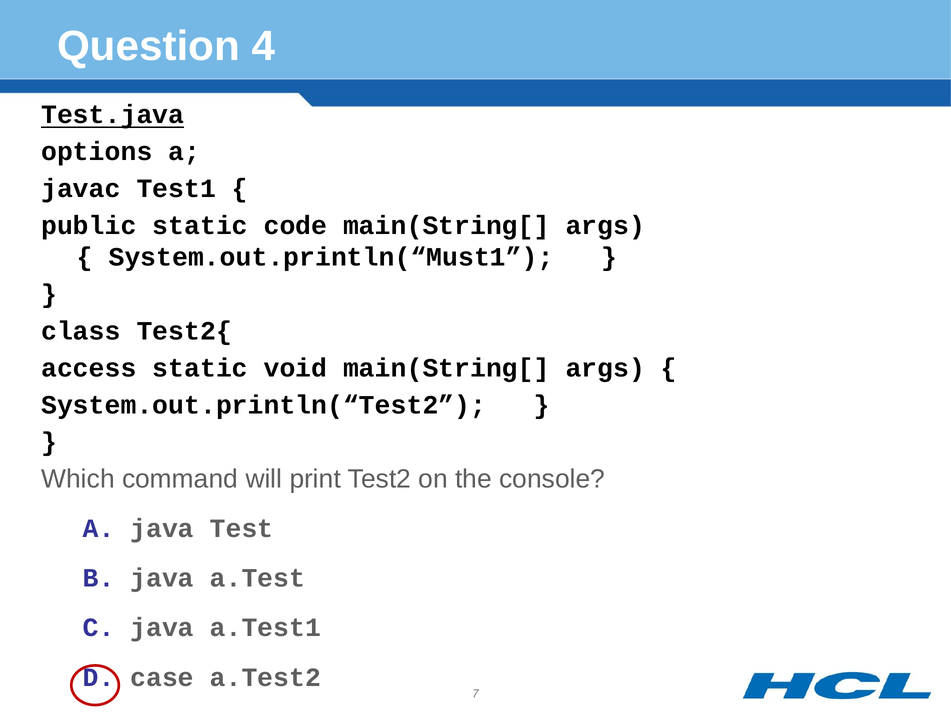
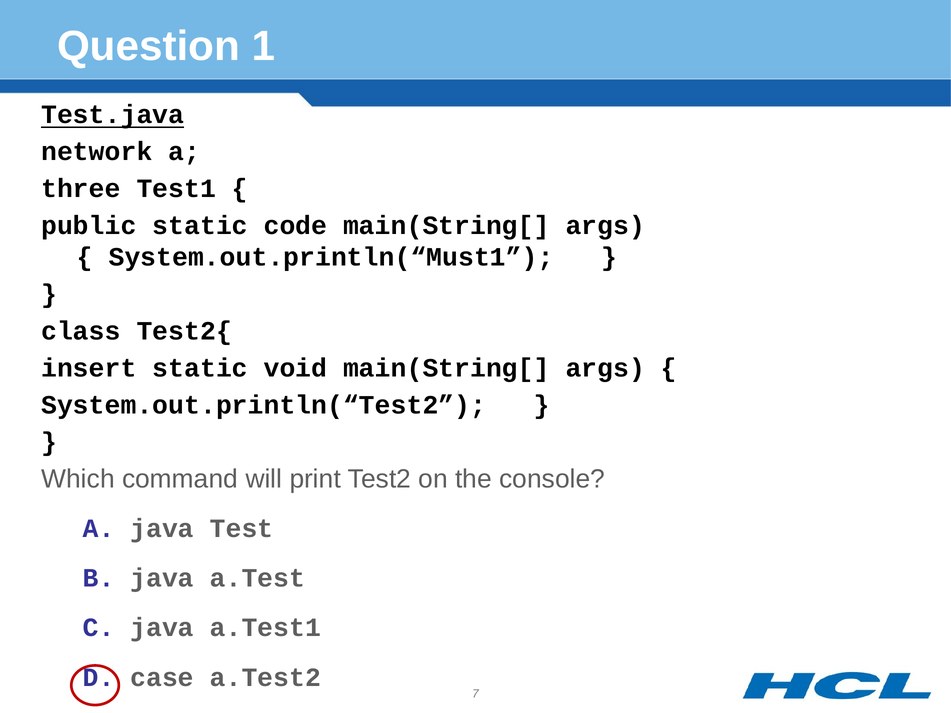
4: 4 -> 1 (264, 47)
options: options -> network (97, 151)
javac: javac -> three (81, 188)
access: access -> insert (89, 368)
